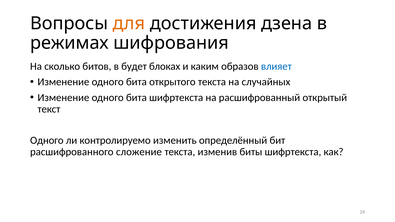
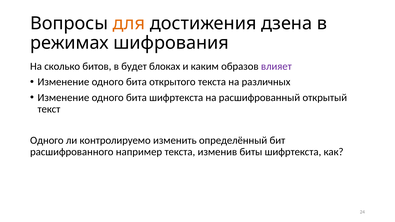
влияет colour: blue -> purple (276, 66)
случайных: случайных -> различных (266, 82)
сложение: сложение -> например (139, 152)
